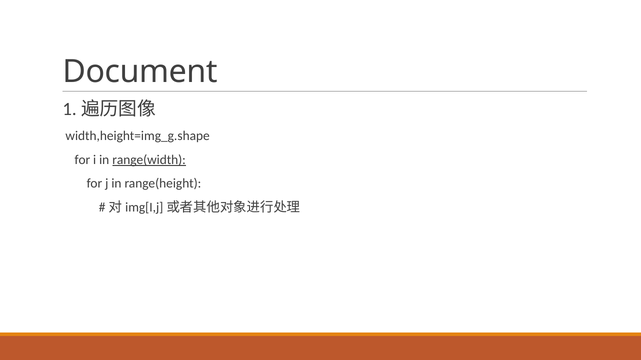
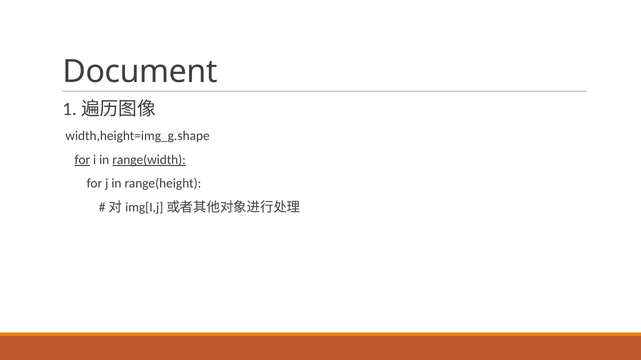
for underline: none -> present (82, 160)
